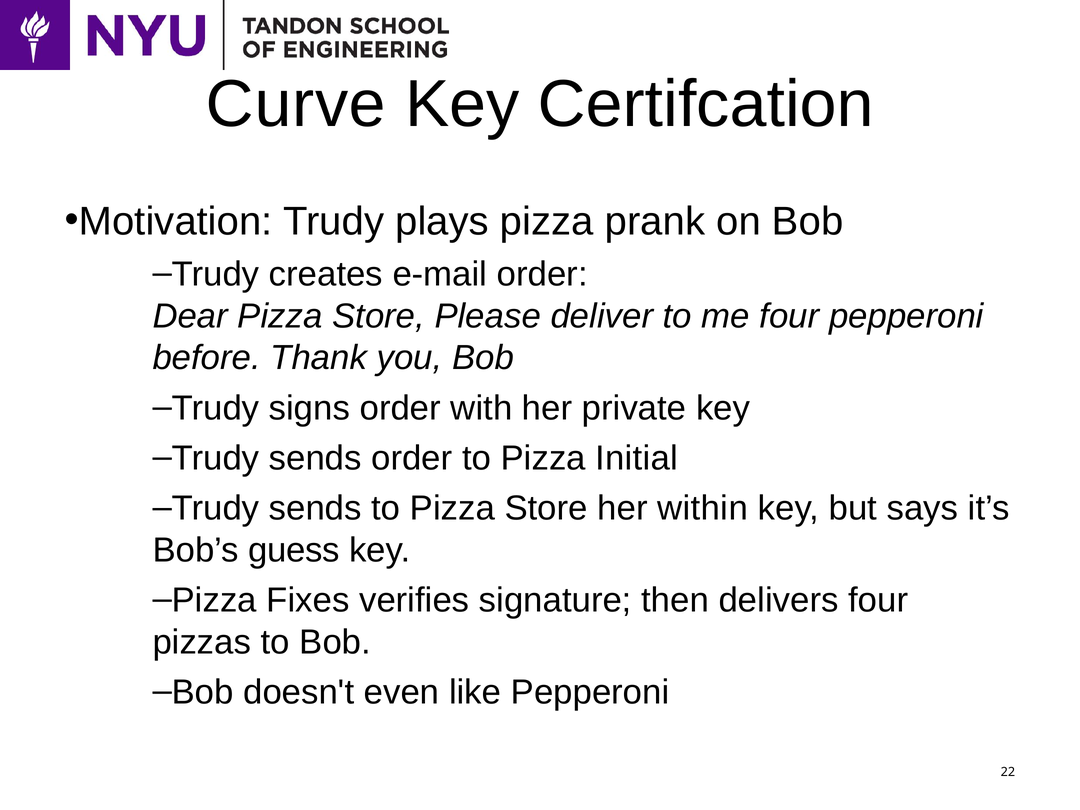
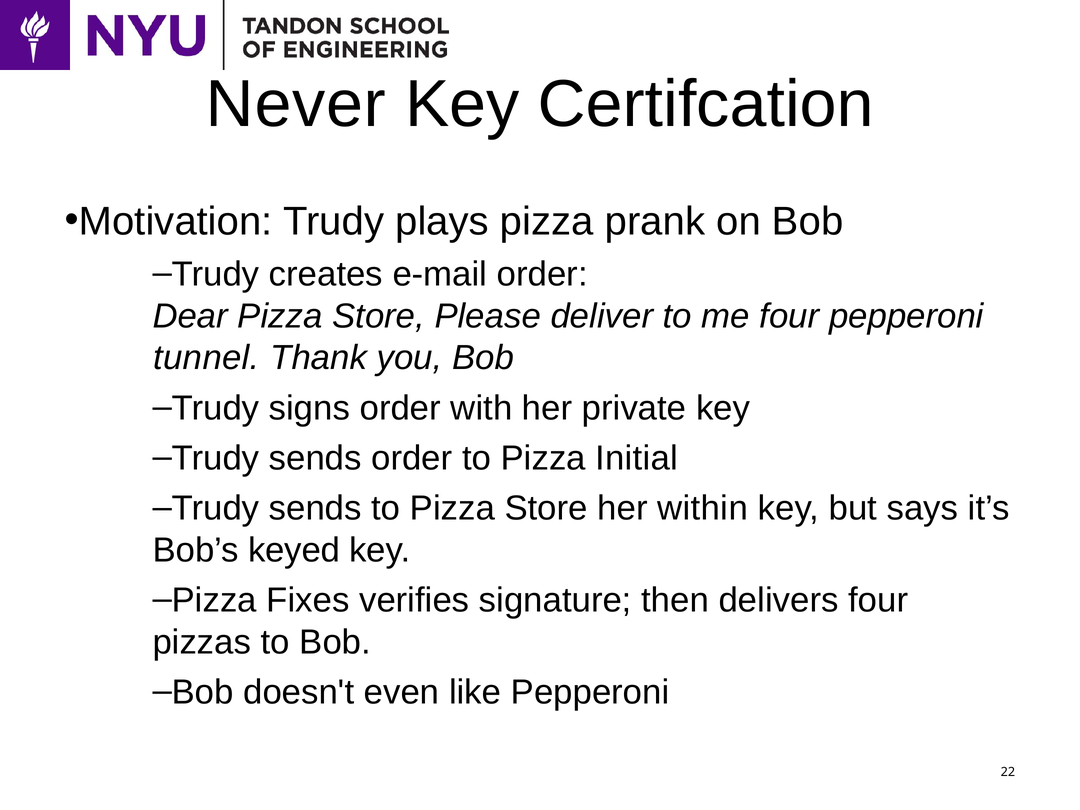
Curve: Curve -> Never (296, 105)
before: before -> tunnel (206, 358)
guess: guess -> keyed (294, 550)
